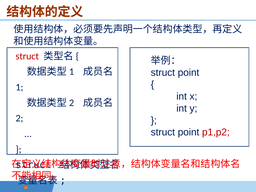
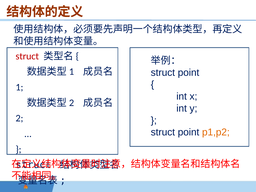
p1,p2 colour: red -> orange (216, 132)
